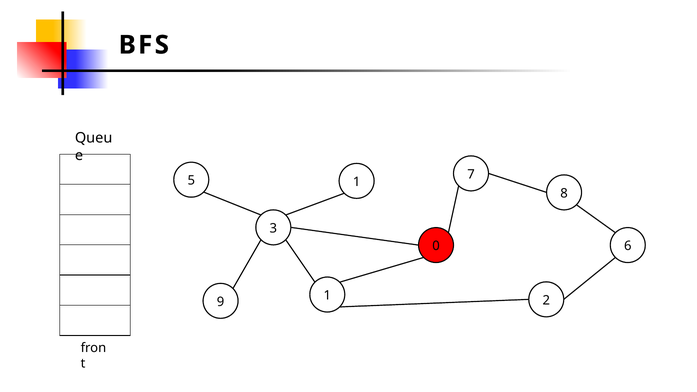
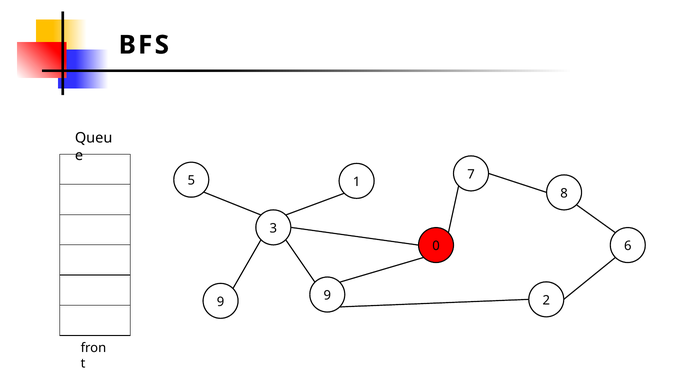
9 1: 1 -> 9 (327, 295)
